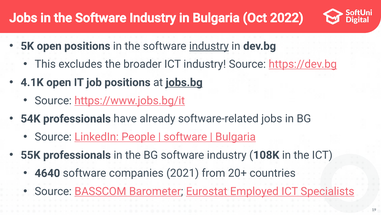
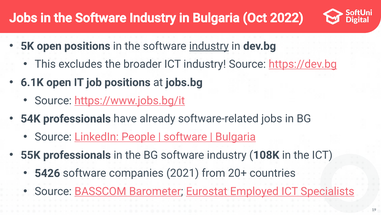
4.1K: 4.1K -> 6.1K (32, 82)
jobs.bg underline: present -> none (184, 82)
4640: 4640 -> 5426 (47, 173)
